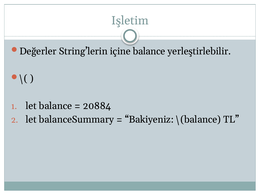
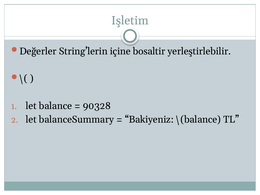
içine balance: balance -> bosaltir (149, 51)
20884: 20884 -> 90328 (97, 106)
